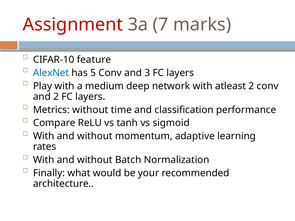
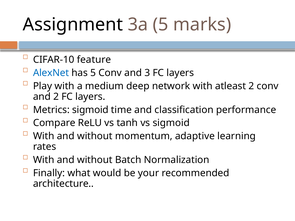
Assignment colour: red -> black (73, 25)
3a 7: 7 -> 5 (161, 25)
Metrics without: without -> sigmoid (90, 110)
